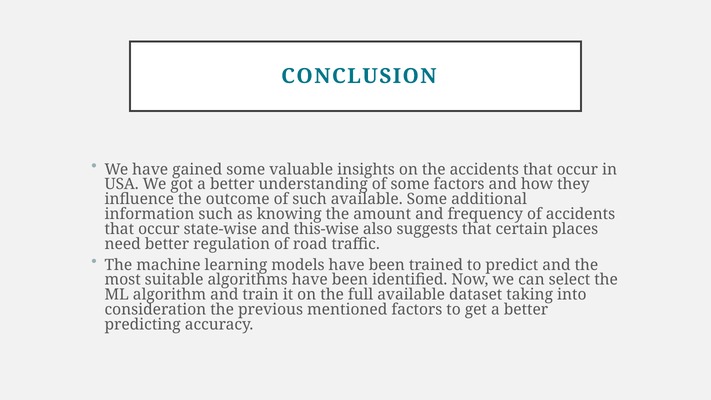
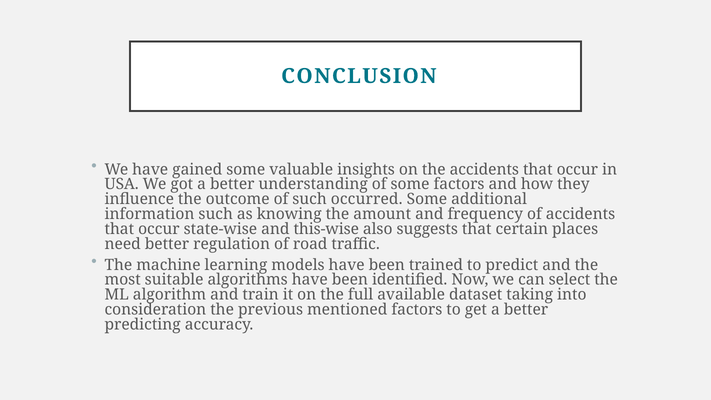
such available: available -> occurred (367, 199)
